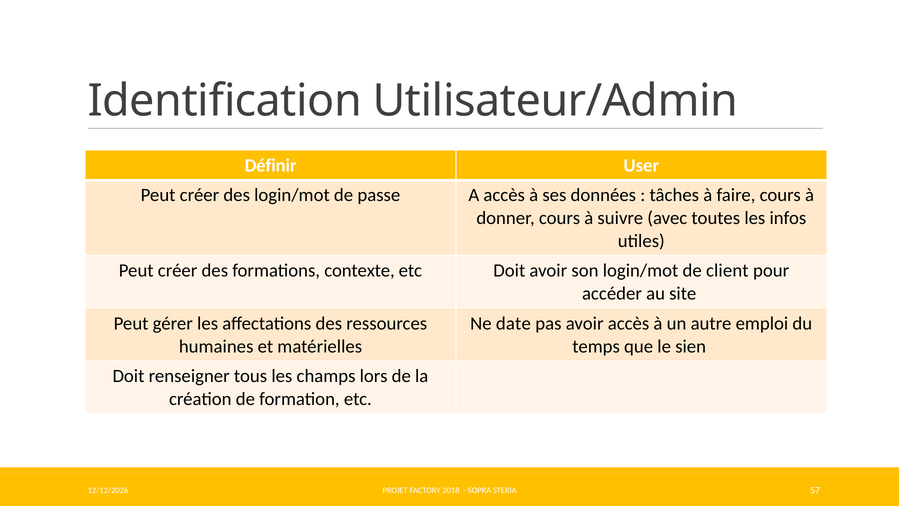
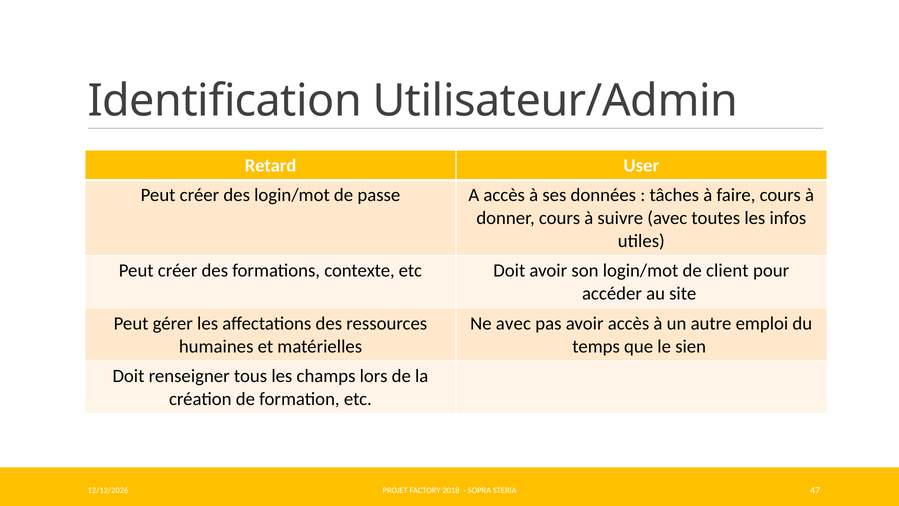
Définir: Définir -> Retard (271, 165)
Ne date: date -> avec (513, 323)
57: 57 -> 47 (815, 490)
